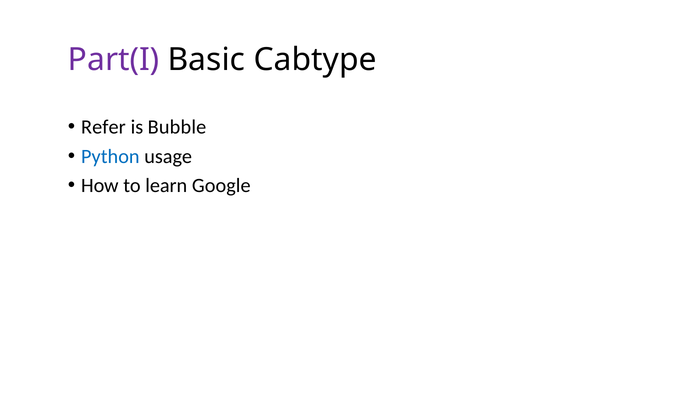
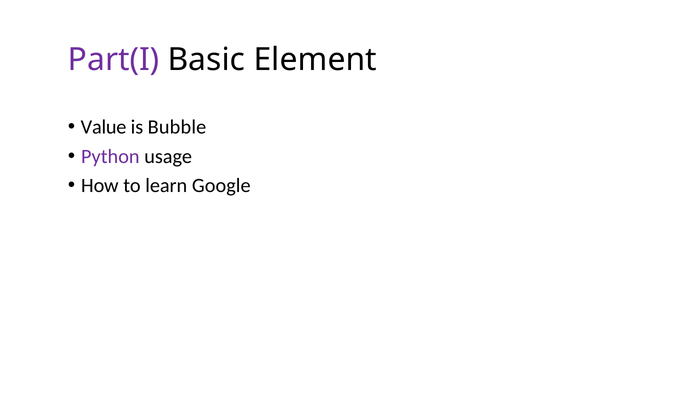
Cabtype: Cabtype -> Element (315, 60)
Refer: Refer -> Value (104, 127)
Python colour: blue -> purple (110, 156)
